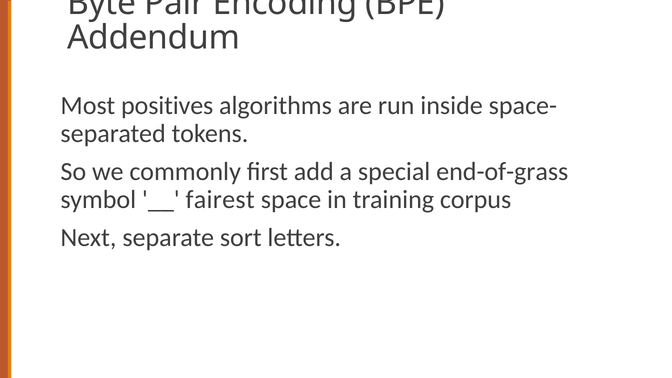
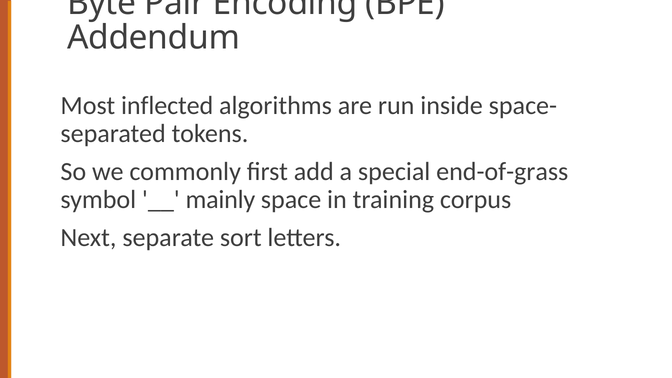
positives: positives -> inflected (167, 105)
fairest: fairest -> mainly (220, 200)
